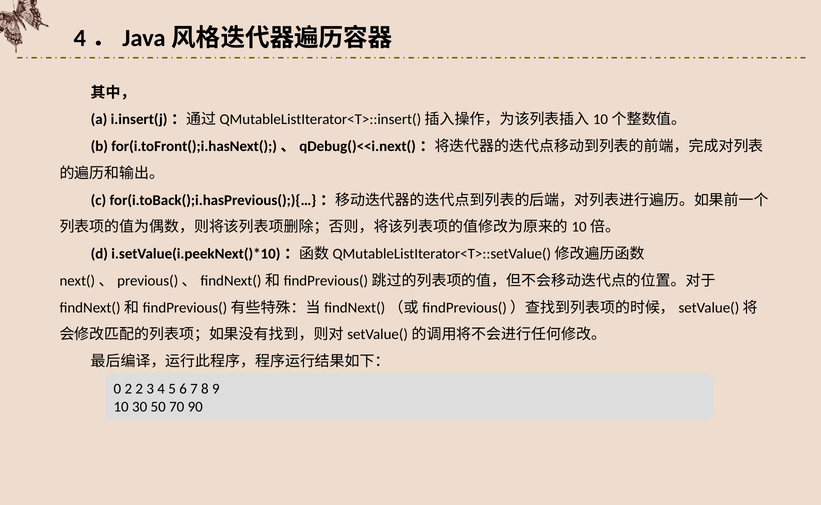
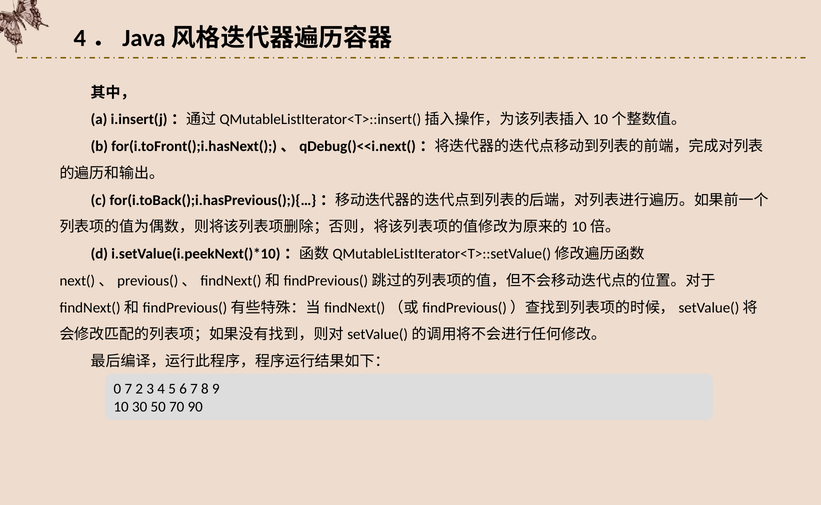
0 2: 2 -> 7 (128, 389)
